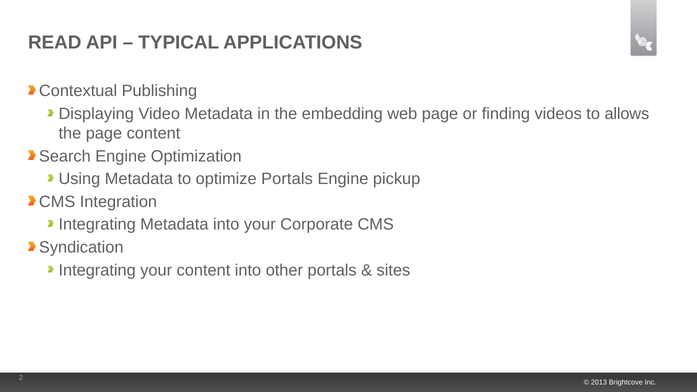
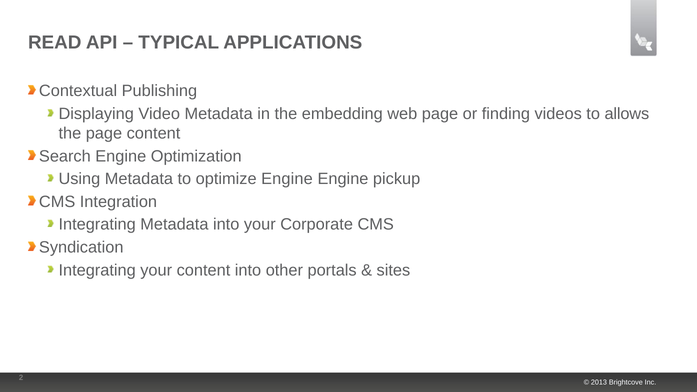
optimize Portals: Portals -> Engine (287, 179)
